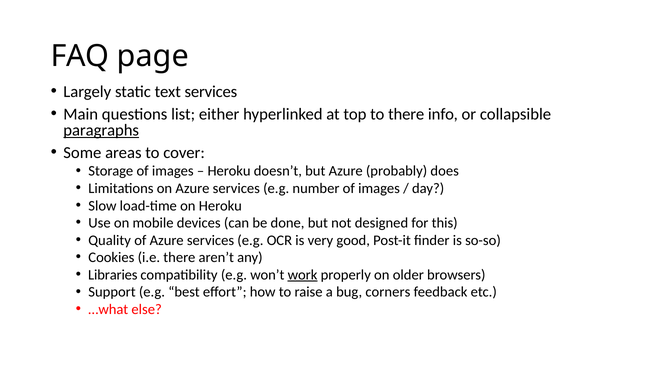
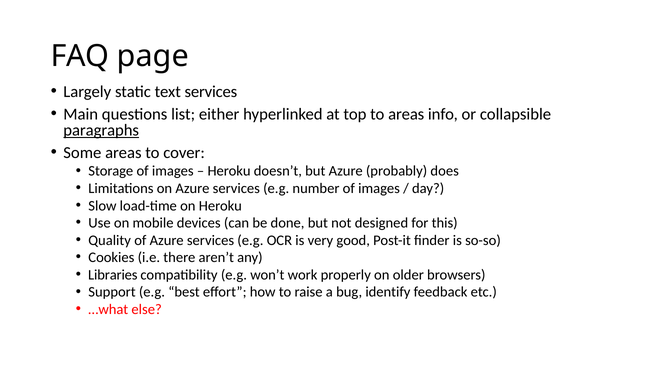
to there: there -> areas (406, 114)
work underline: present -> none (303, 275)
corners: corners -> identify (388, 292)
